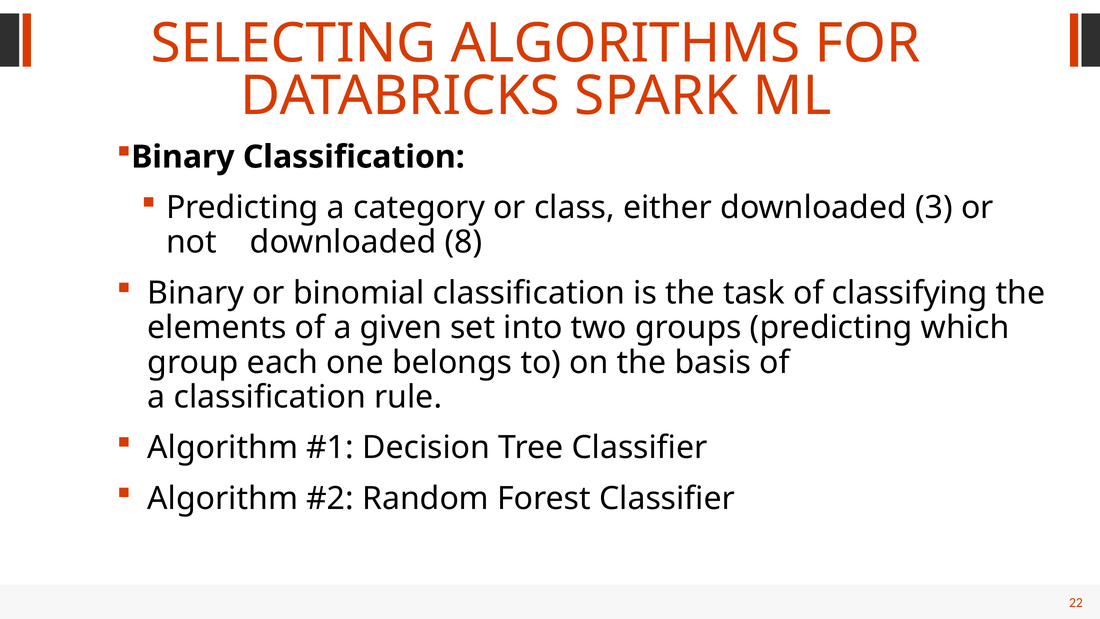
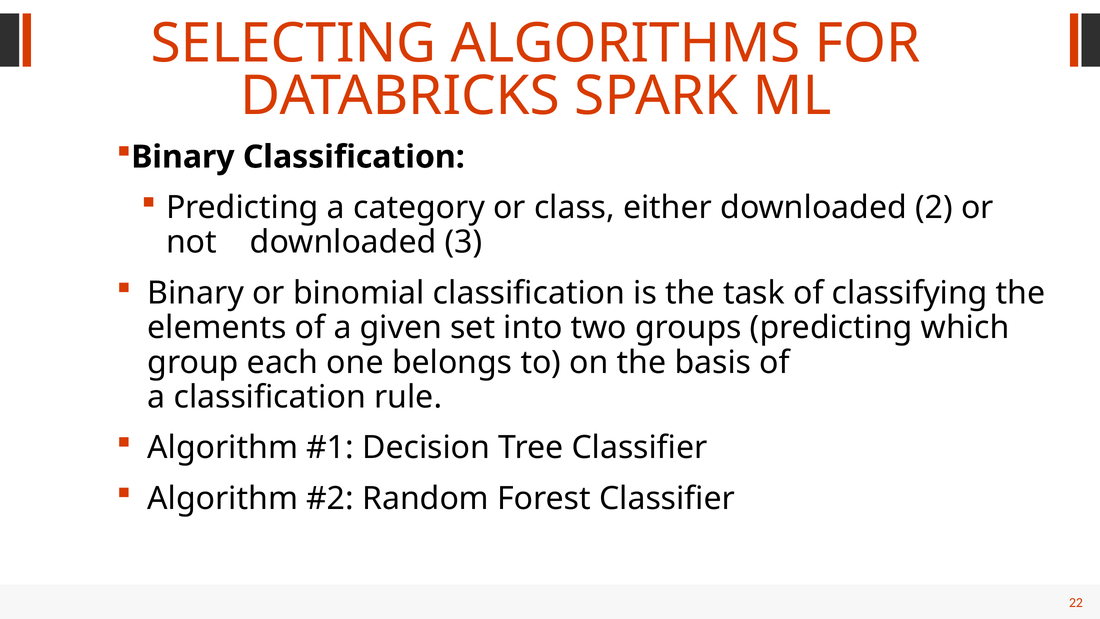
3: 3 -> 2 (934, 208)
8: 8 -> 3 (463, 242)
